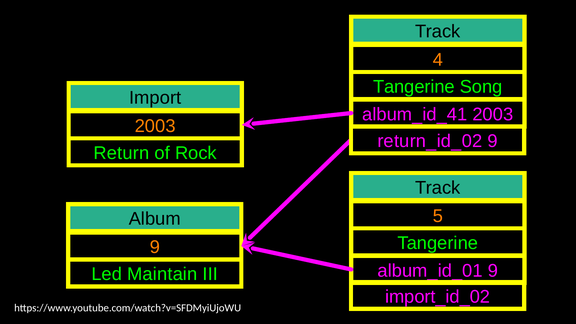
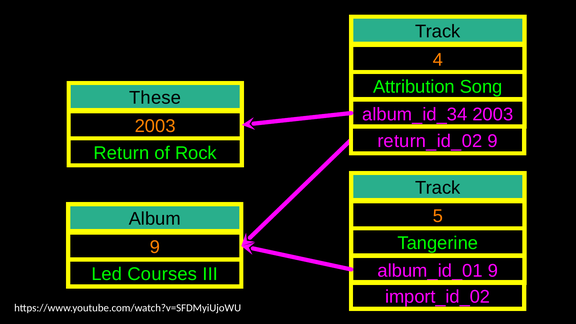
Tangerine: Tangerine -> Attribution (414, 87)
Import: Import -> These (155, 98)
album_id_41: album_id_41 -> album_id_34 (415, 114)
Maintain: Maintain -> Courses (162, 274)
